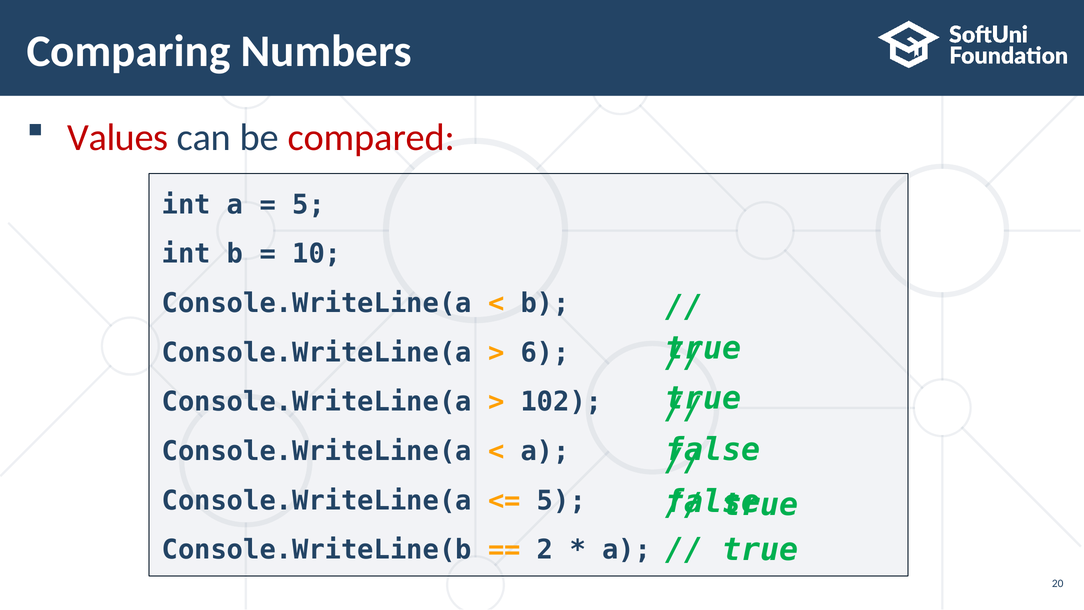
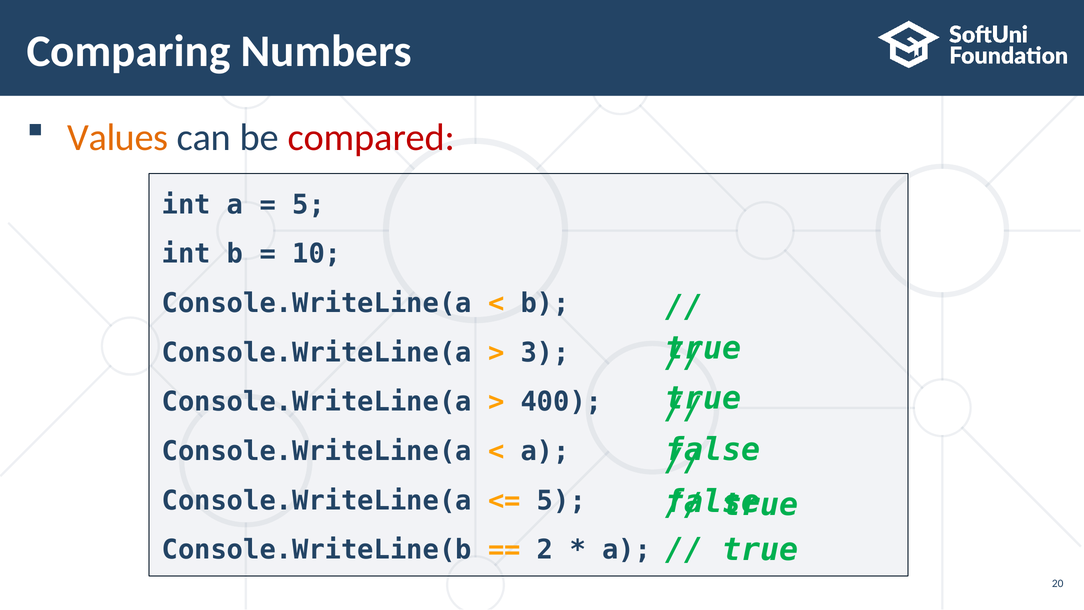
Values colour: red -> orange (118, 138)
6: 6 -> 3 (545, 353)
102: 102 -> 400 (561, 402)
